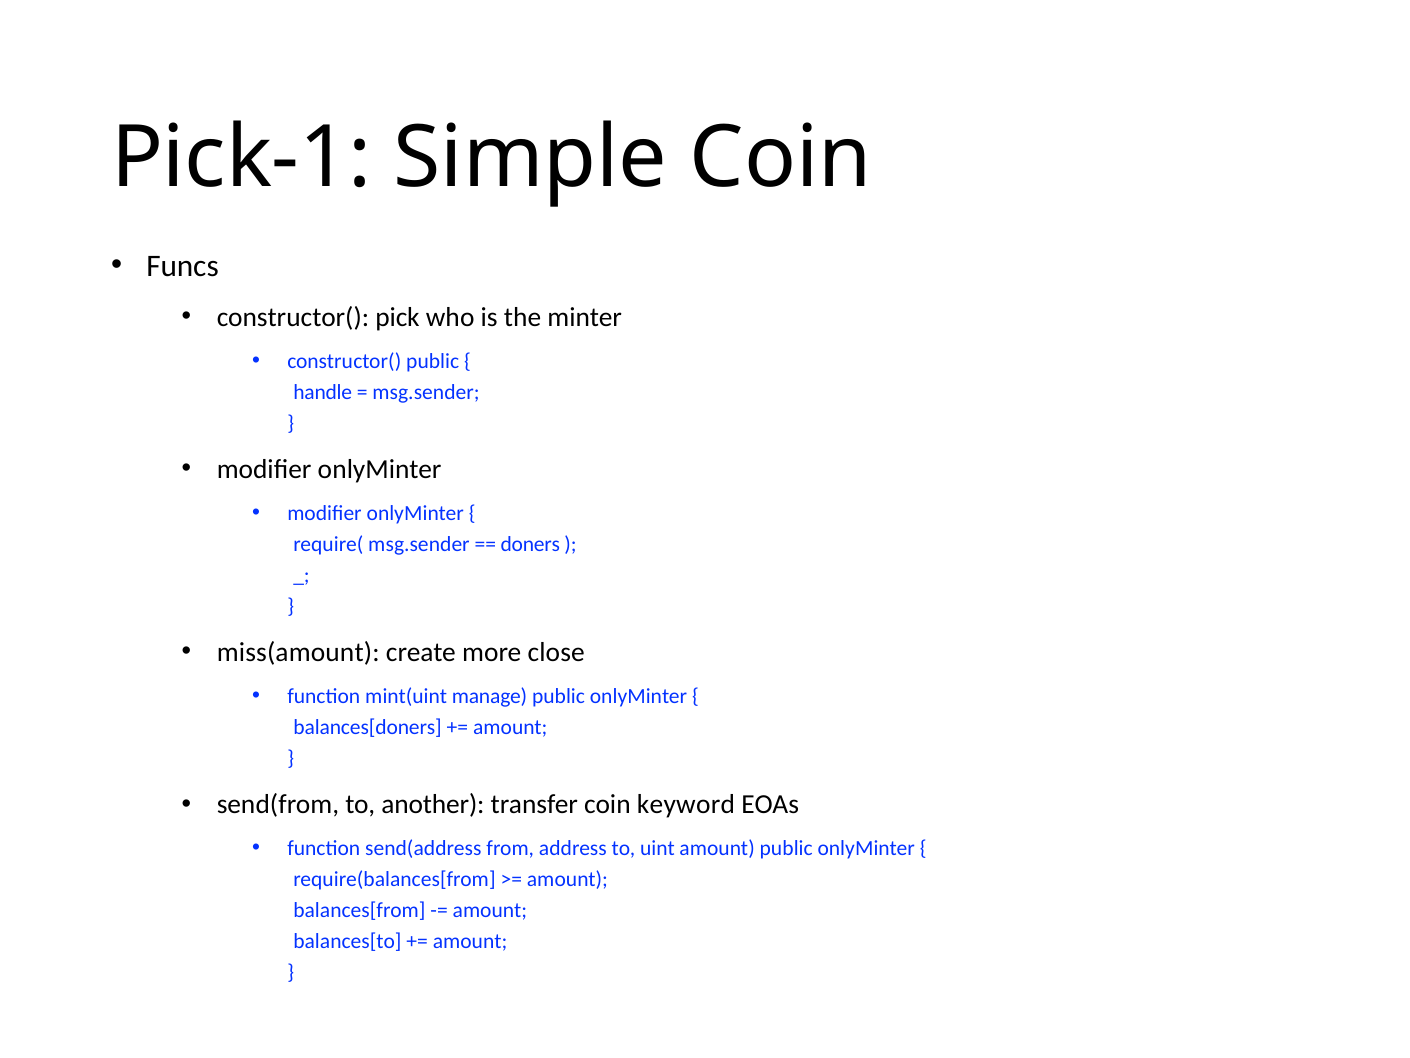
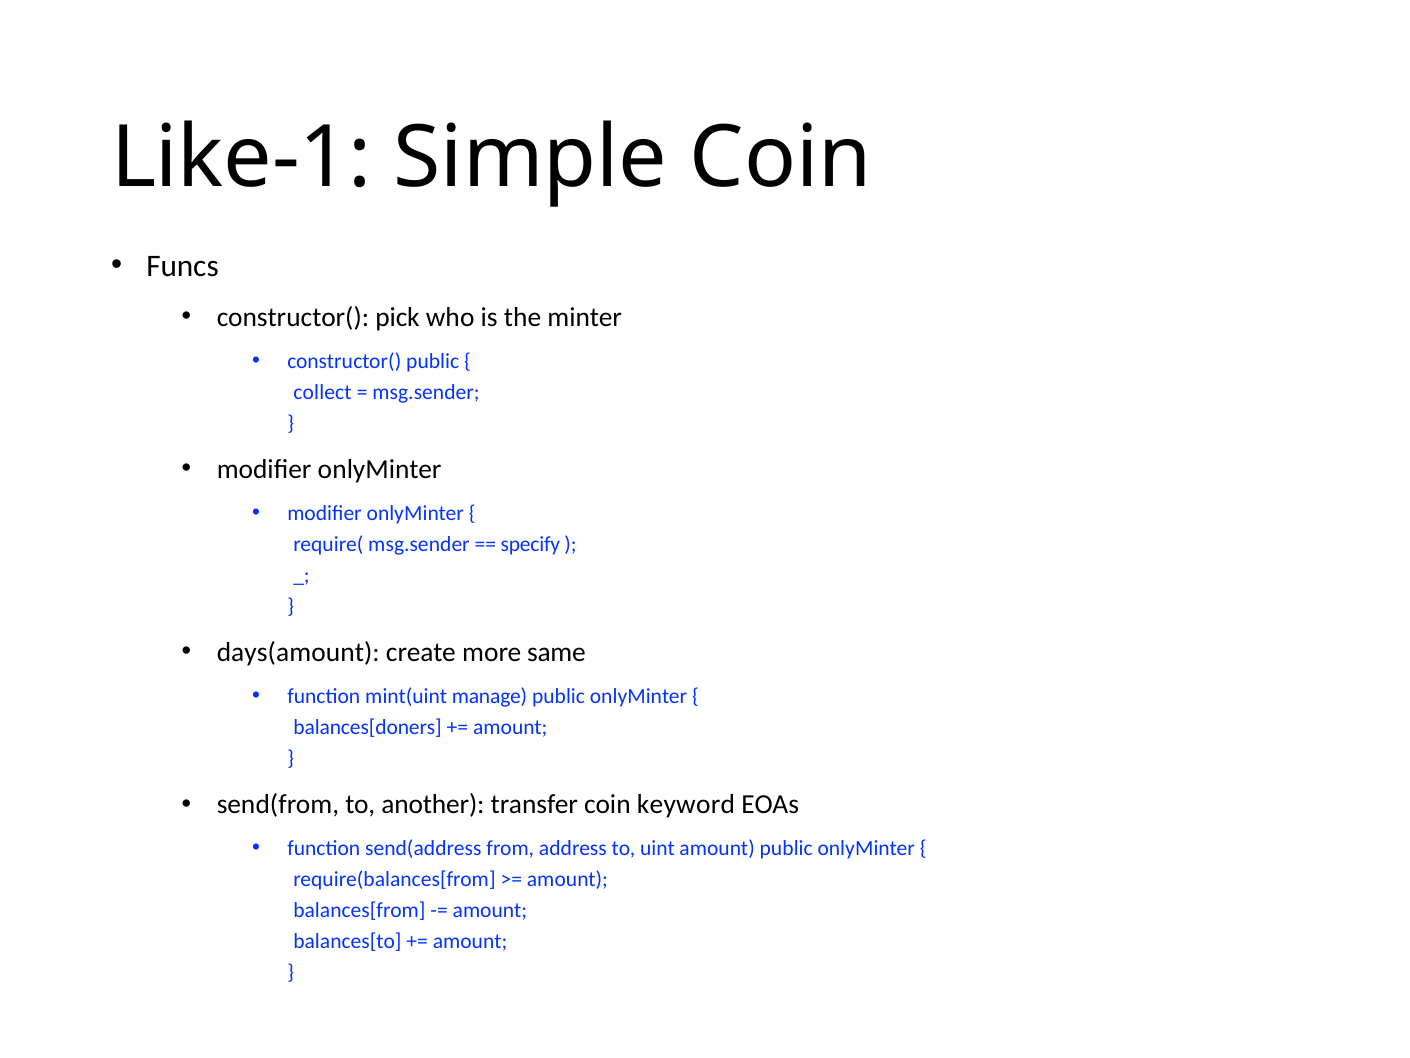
Pick-1: Pick-1 -> Like-1 (241, 158)
handle: handle -> collect (323, 392)
doners: doners -> specify (530, 544)
miss(amount: miss(amount -> days(amount (298, 652)
close: close -> same (556, 652)
